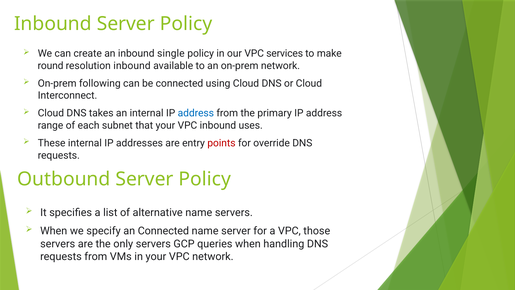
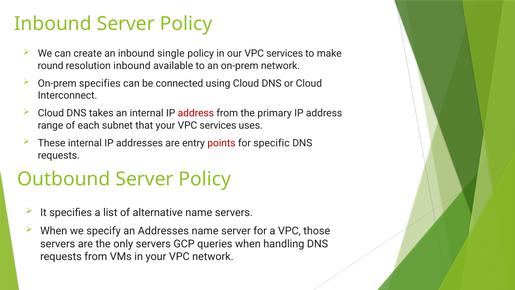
On-prem following: following -> specifies (100, 83)
address colour: blue -> red (196, 113)
your VPC inbound: inbound -> services (218, 125)
override: override -> specific (271, 143)
an Connected: Connected -> Addresses (163, 231)
